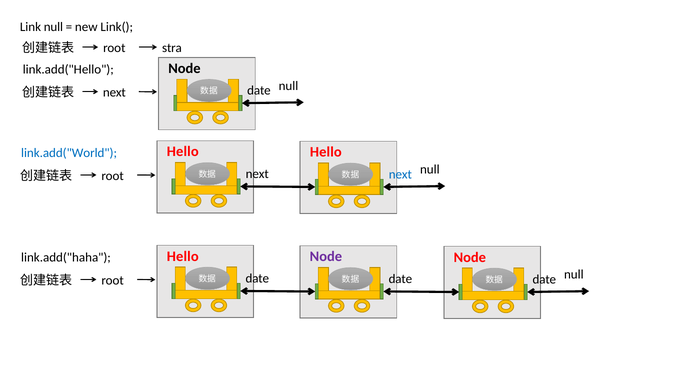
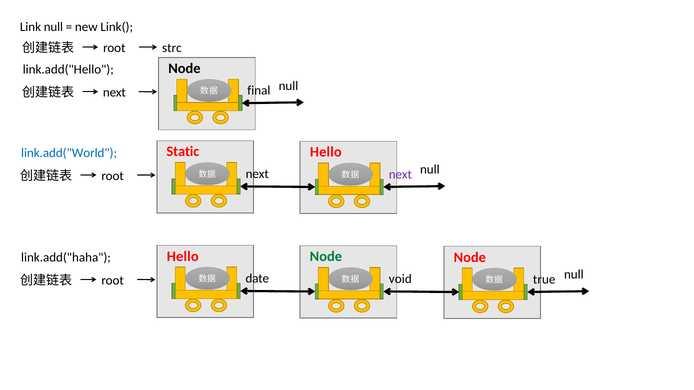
stra: stra -> strc (172, 48)
date: date -> final (259, 91)
Hello: Hello -> Static (183, 152)
next colour: blue -> purple (400, 174)
Node colour: purple -> green (326, 257)
date: date -> void (400, 279)
date: date -> true (544, 280)
